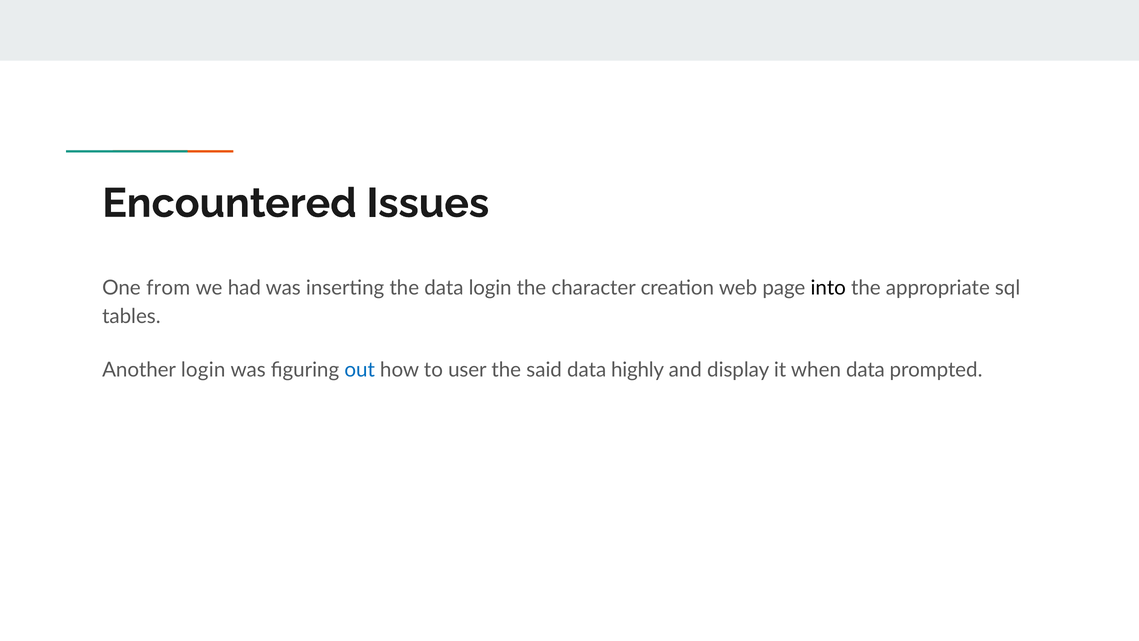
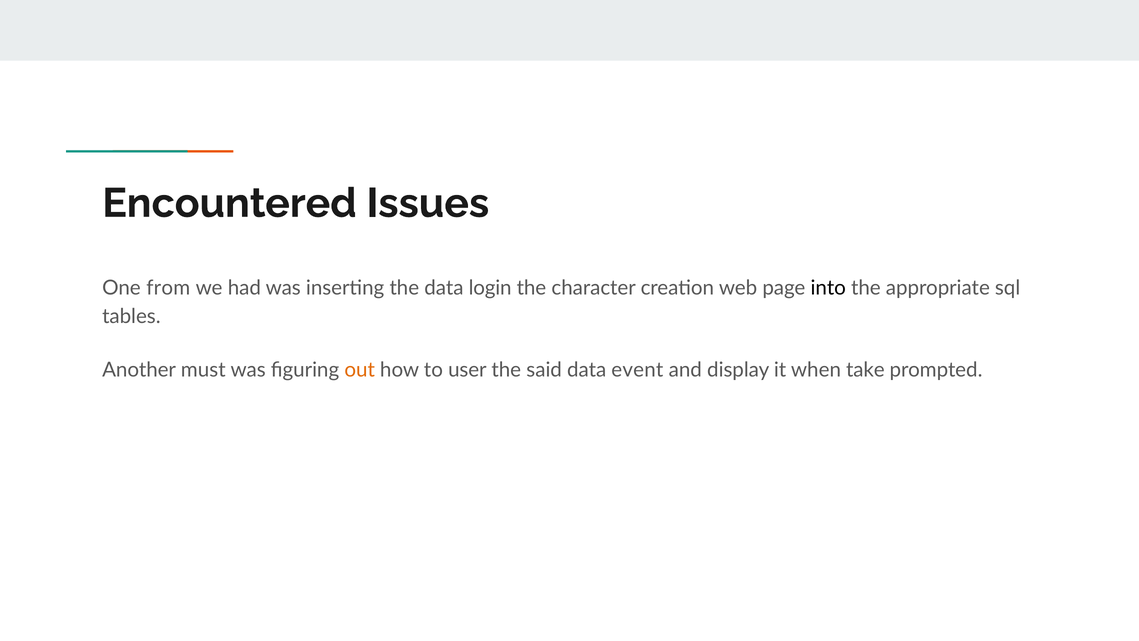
Another login: login -> must (203, 370)
out colour: blue -> orange (360, 370)
highly: highly -> event (637, 370)
when data: data -> take (865, 370)
